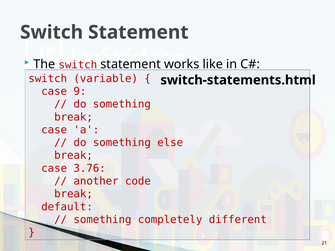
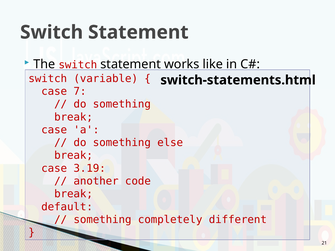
9: 9 -> 7 (80, 91)
3.76: 3.76 -> 3.19 (90, 168)
